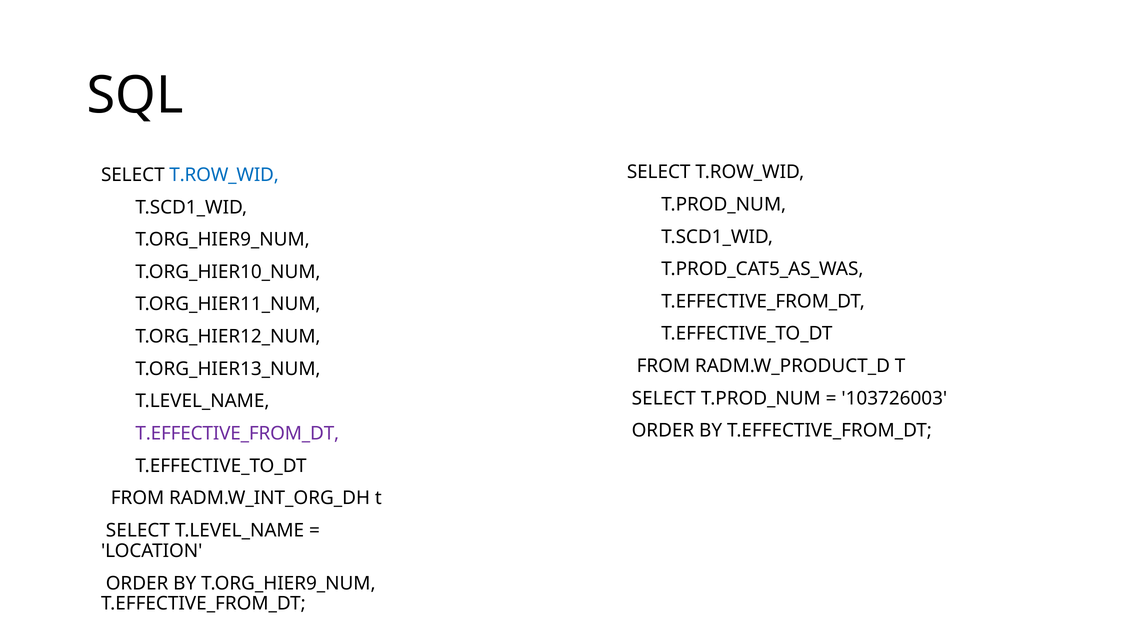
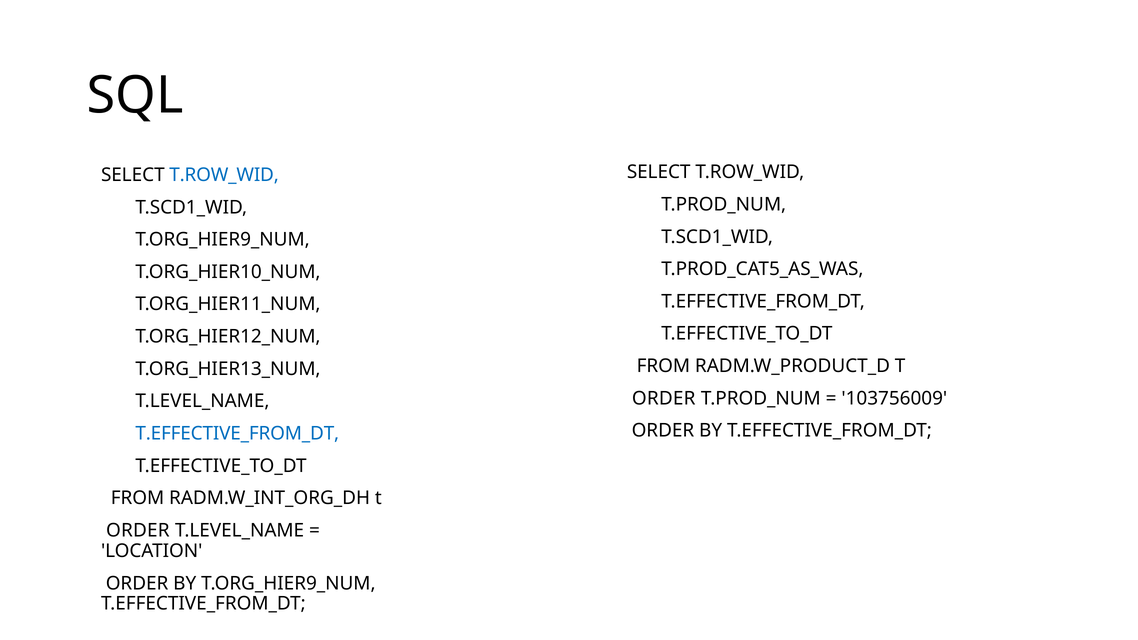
SELECT: SELECT -> ORDER (664, 398)
103726003: 103726003 -> 103756009 (894, 398)
T.EFFECTIVE_FROM_DT colour: purple -> blue (237, 434)
SELECT: SELECT -> ORDER (138, 531)
